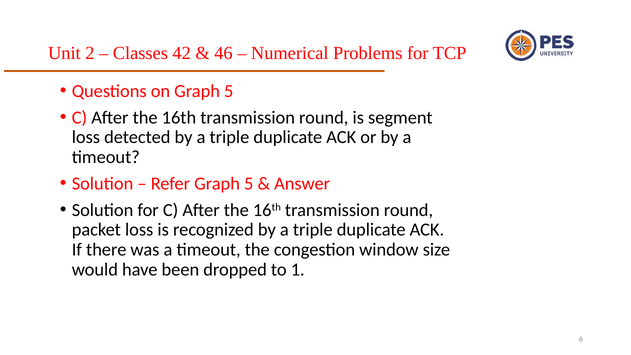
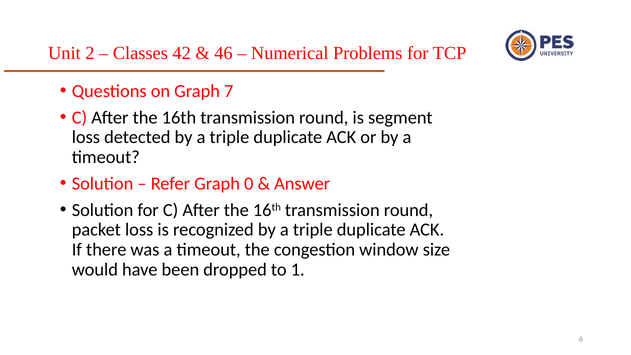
on Graph 5: 5 -> 7 (229, 91)
Refer Graph 5: 5 -> 0 (249, 184)
